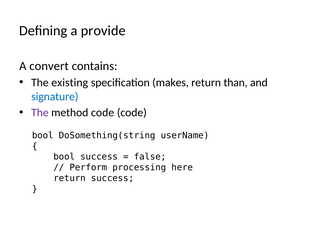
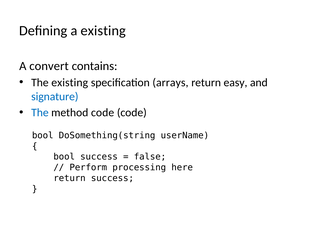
a provide: provide -> existing (103, 31)
makes: makes -> arrays (170, 83)
than: than -> easy (236, 83)
The colour: purple -> blue (40, 113)
